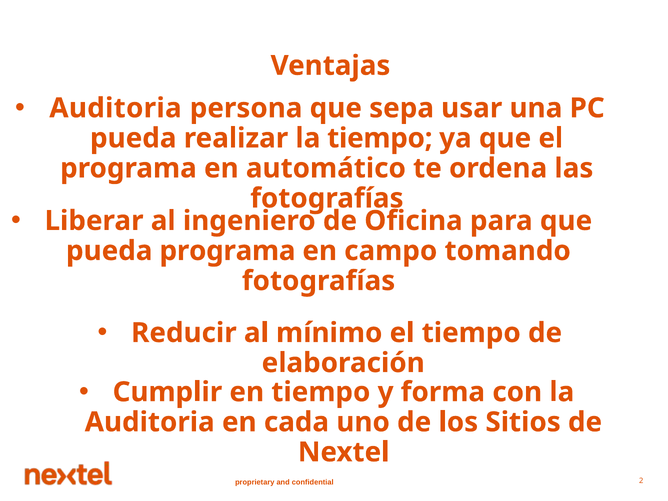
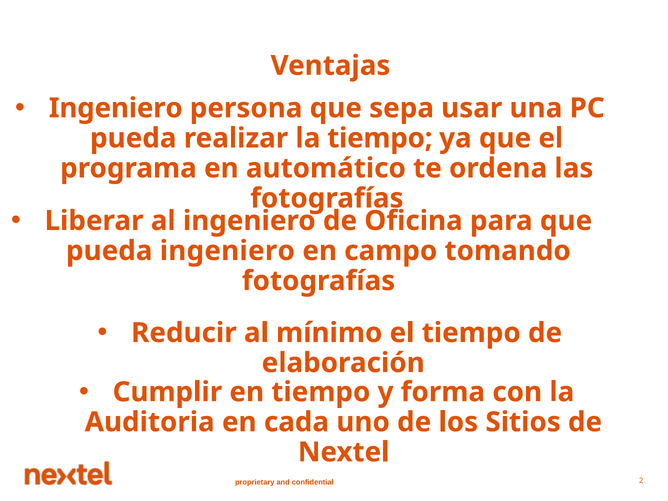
Auditoria: Auditoria -> Ingeniero (116, 108)
pueda programa: programa -> ingeniero (227, 251)
